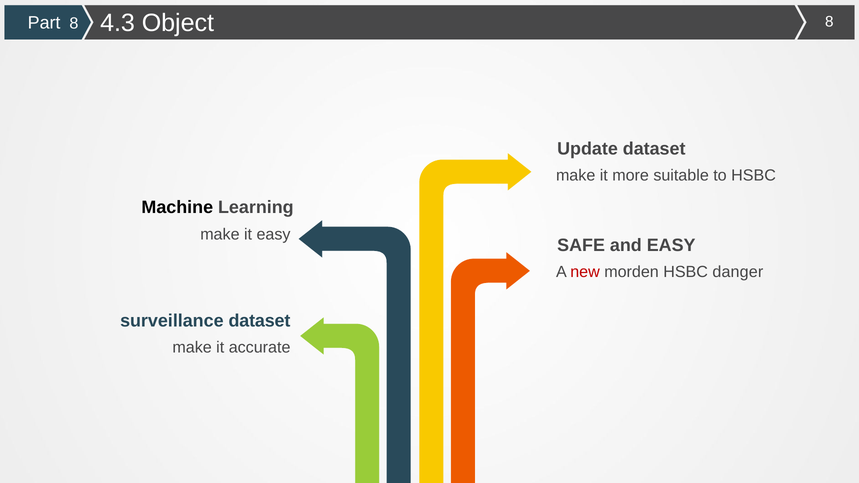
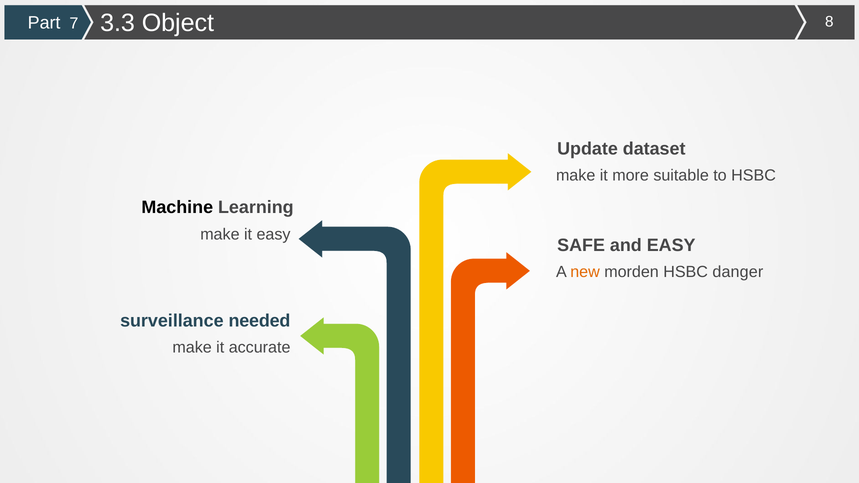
4.3: 4.3 -> 3.3 (118, 23)
Part 8: 8 -> 7 (74, 23)
new colour: red -> orange (585, 272)
surveillance dataset: dataset -> needed (259, 321)
